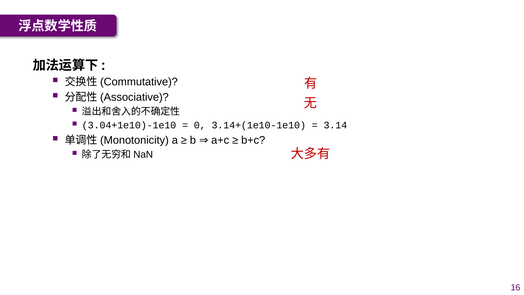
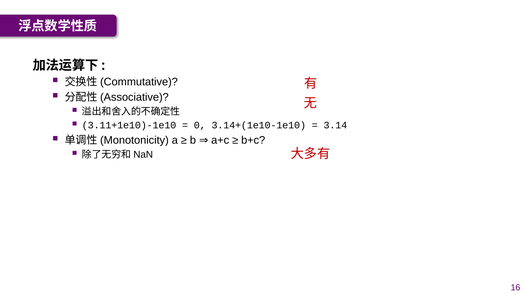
3.04+1e10)-1e10: 3.04+1e10)-1e10 -> 3.11+1e10)-1e10 (129, 125)
